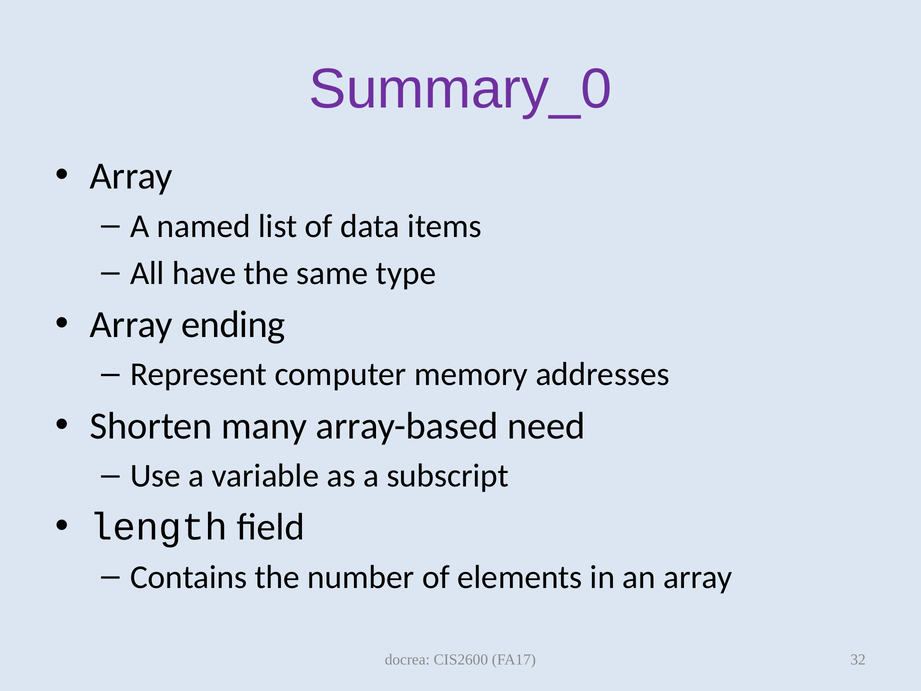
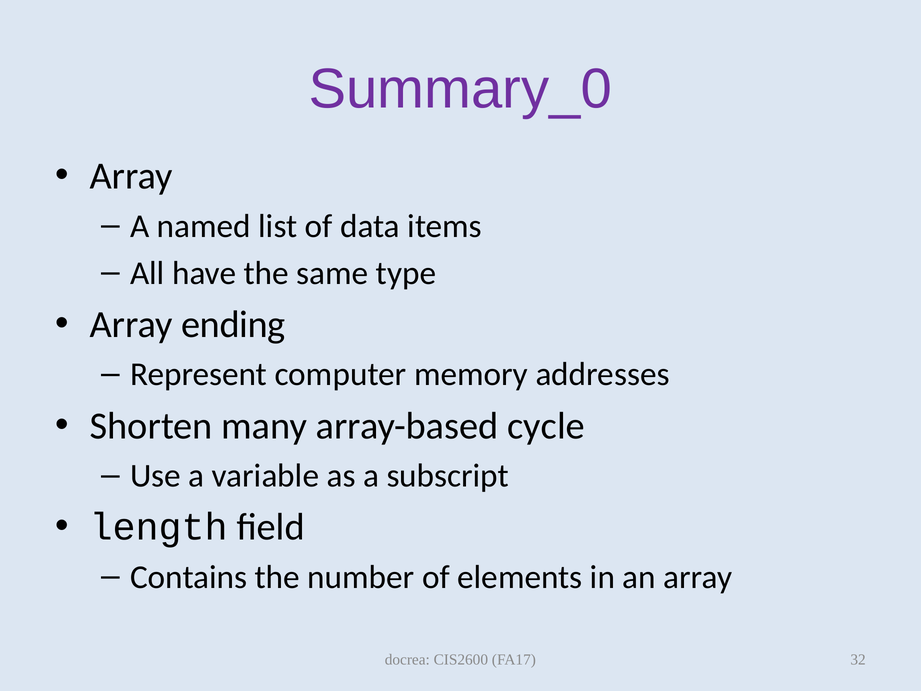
need: need -> cycle (546, 426)
